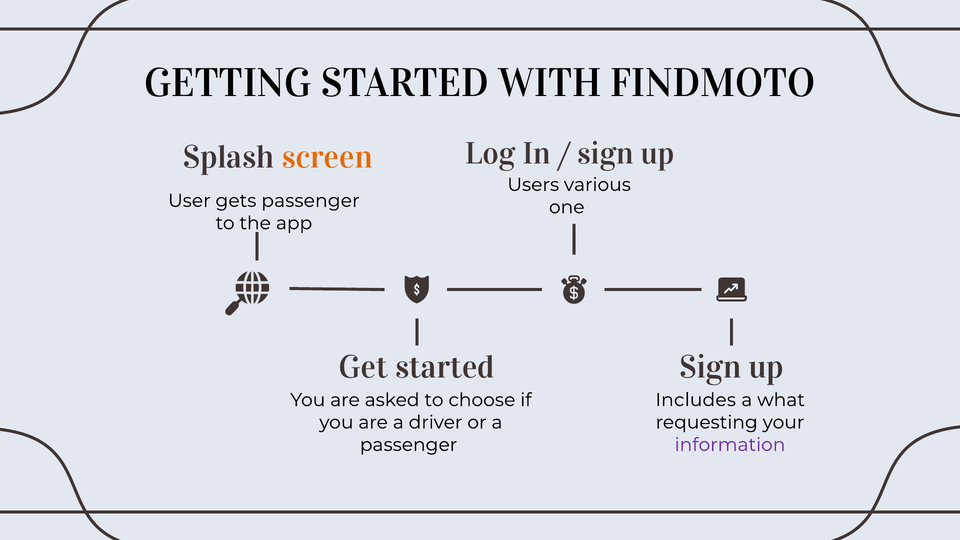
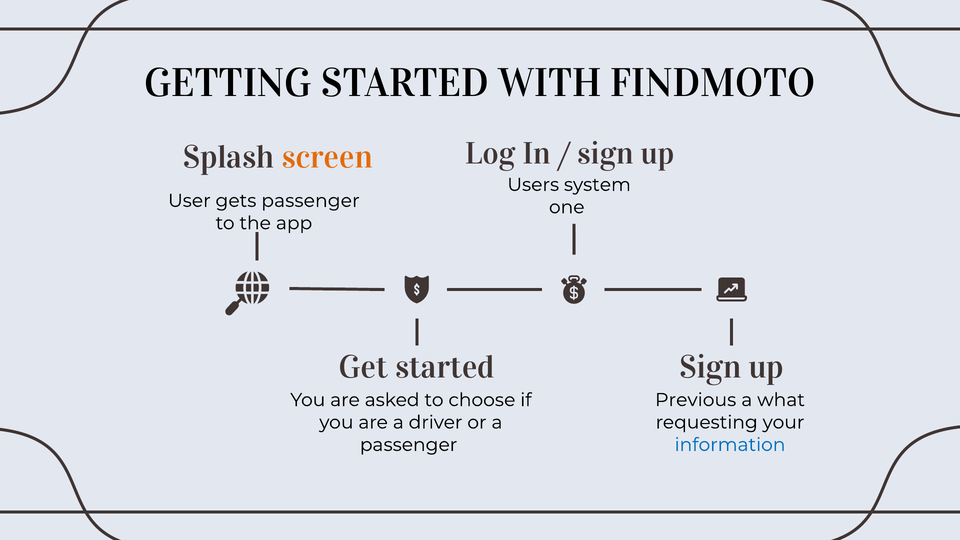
various: various -> system (597, 185)
Includes: Includes -> Previous (696, 400)
information colour: purple -> blue (730, 445)
